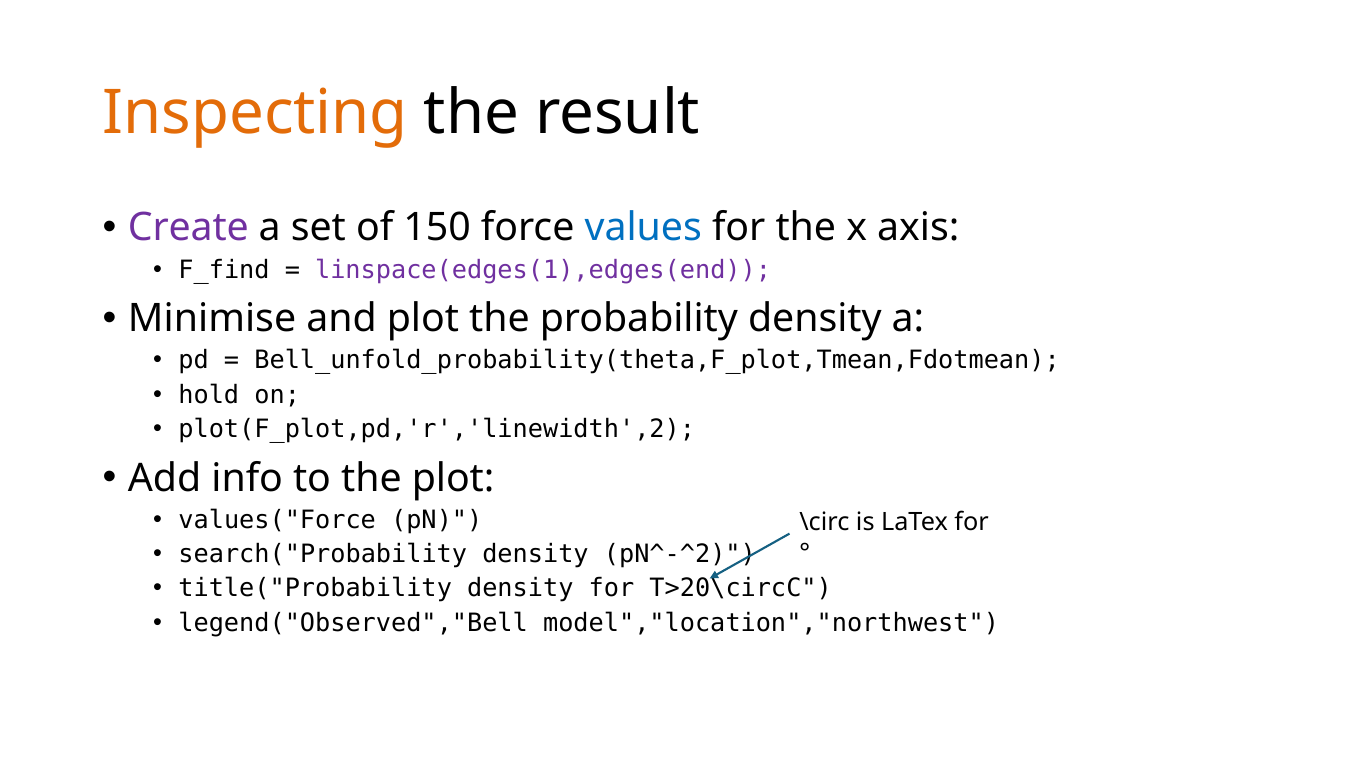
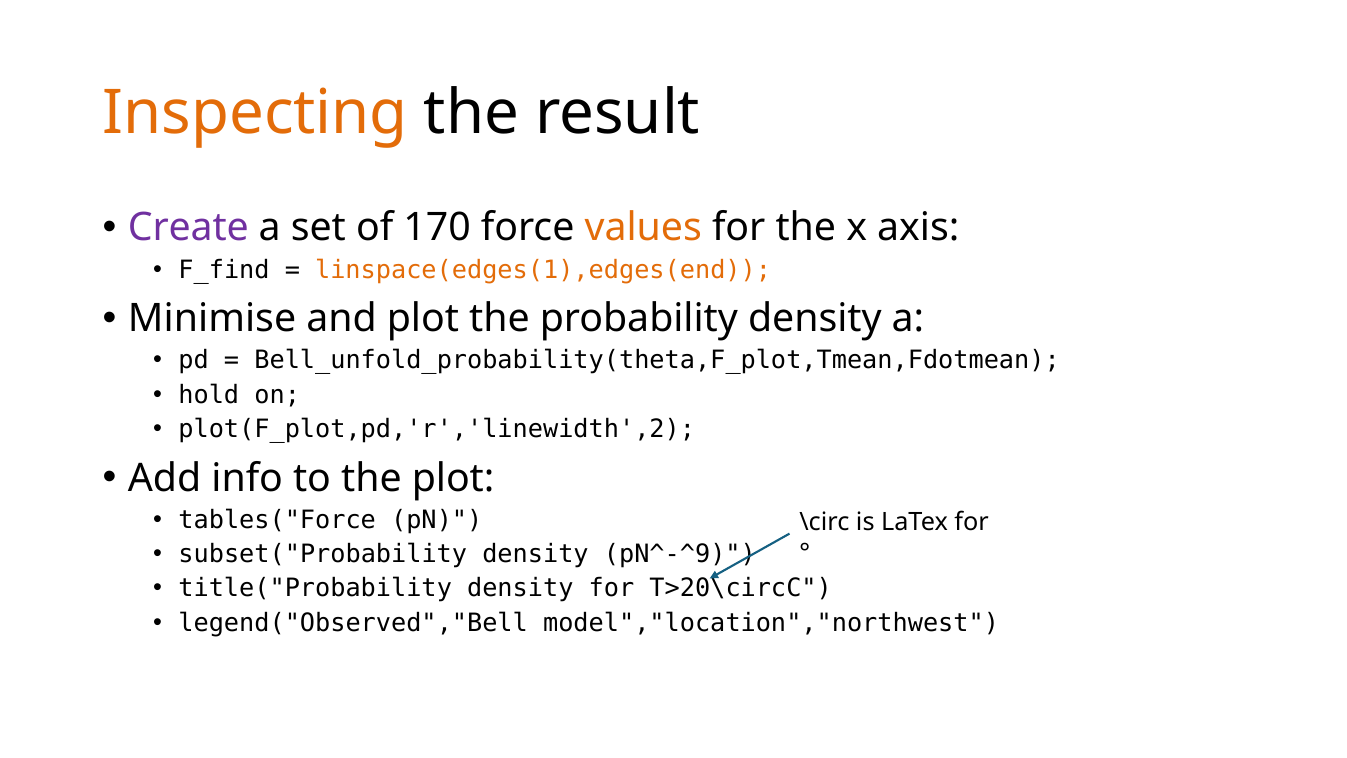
150: 150 -> 170 (437, 228)
values colour: blue -> orange (643, 228)
linspace(edges(1),edges(end colour: purple -> orange (543, 270)
values("Force: values("Force -> tables("Force (277, 520)
search("Probability: search("Probability -> subset("Probability (323, 554)
pN^-^2: pN^-^2 -> pN^-^9 (680, 554)
